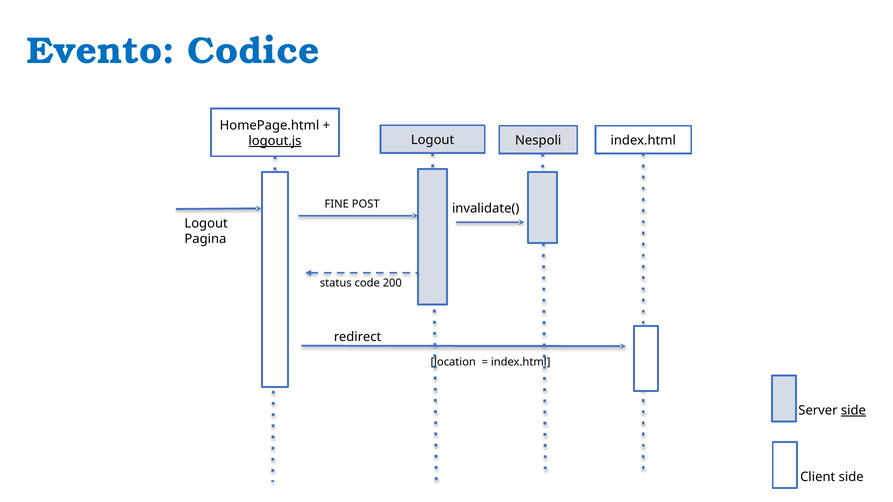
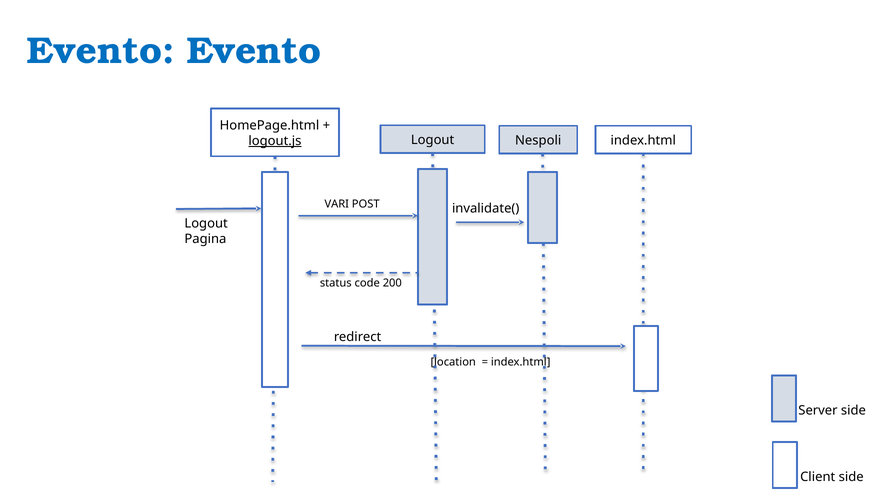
Evento Codice: Codice -> Evento (254, 51)
FINE: FINE -> VARI (337, 204)
side underline: present -> none (853, 411)
